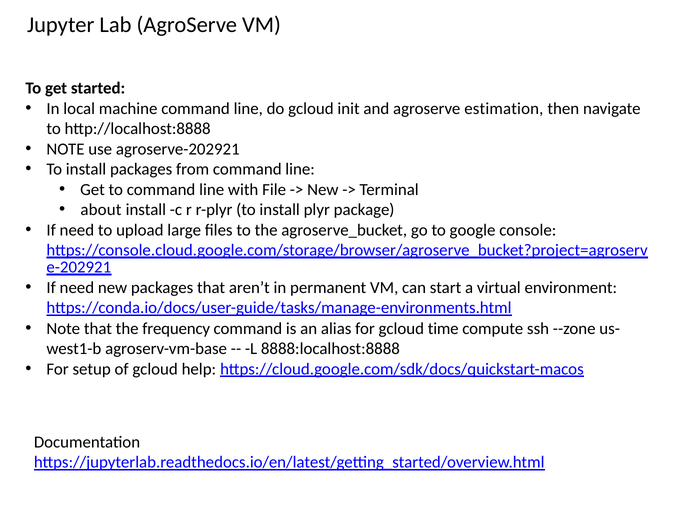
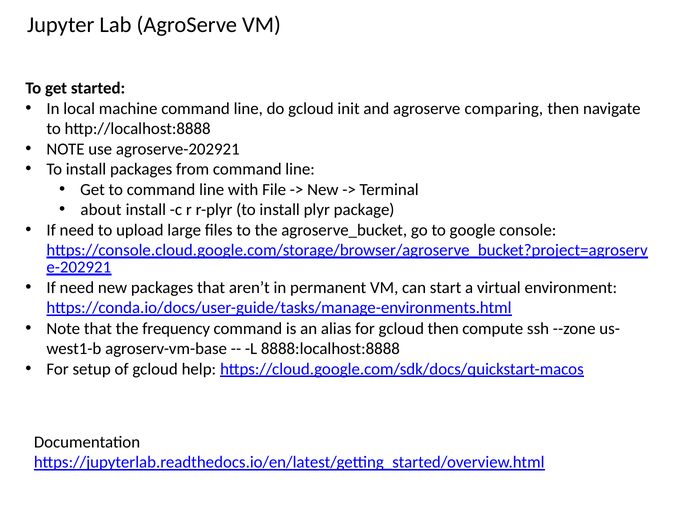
estimation: estimation -> comparing (504, 109)
gcloud time: time -> then (443, 329)
